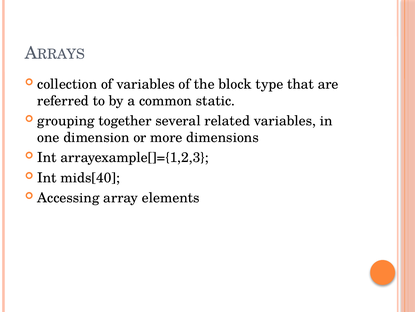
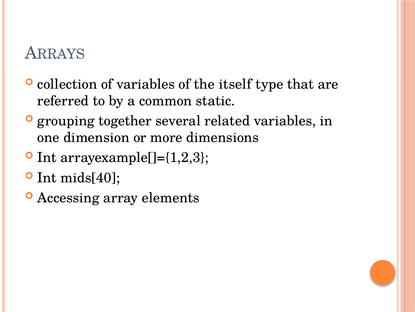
block: block -> itself (235, 84)
